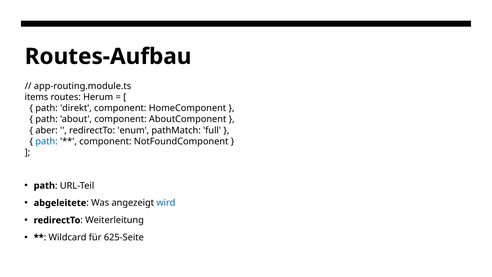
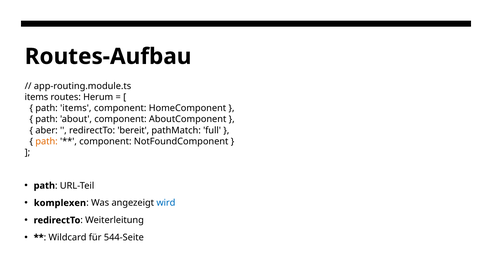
path direkt: direkt -> items (76, 108)
enum: enum -> bereit (133, 130)
path colour: blue -> orange (47, 141)
abgeleitete: abgeleitete -> komplexen (60, 203)
625-Seite: 625-Seite -> 544-Seite (124, 237)
